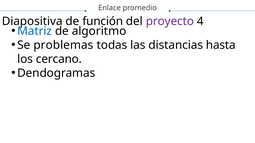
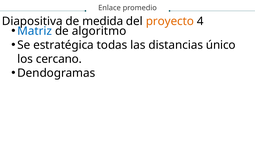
función: función -> medida (103, 21)
proyecto colour: purple -> orange (170, 21)
problemas: problemas -> estratégica (64, 45)
hasta: hasta -> único (221, 45)
